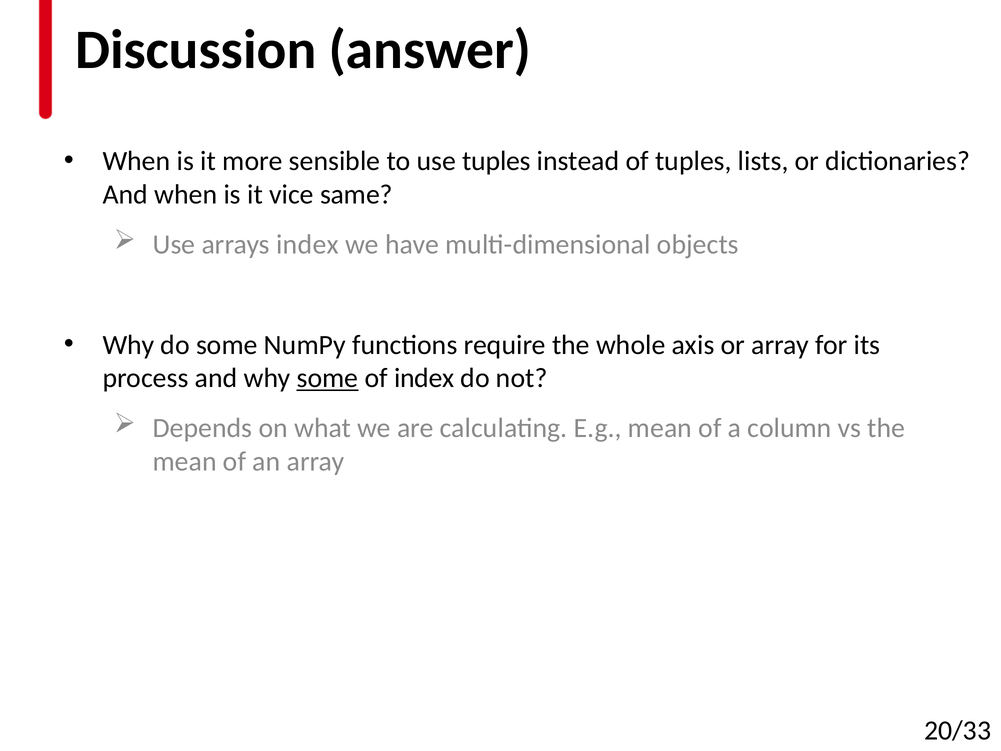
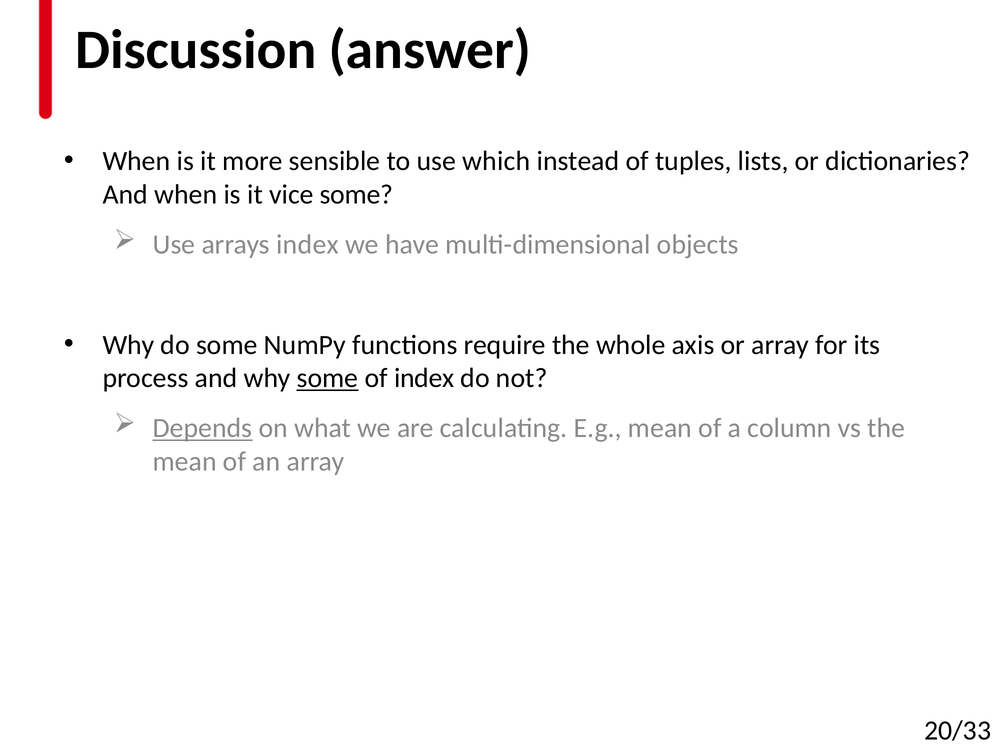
use tuples: tuples -> which (496, 161)
vice same: same -> some (356, 195)
Depends underline: none -> present (202, 428)
